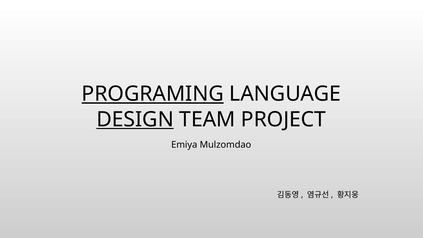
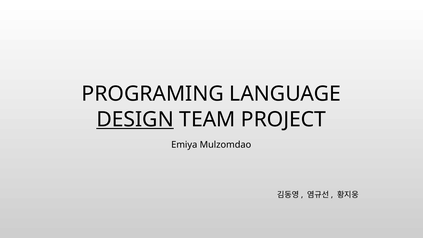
PROGRAMING underline: present -> none (153, 94)
